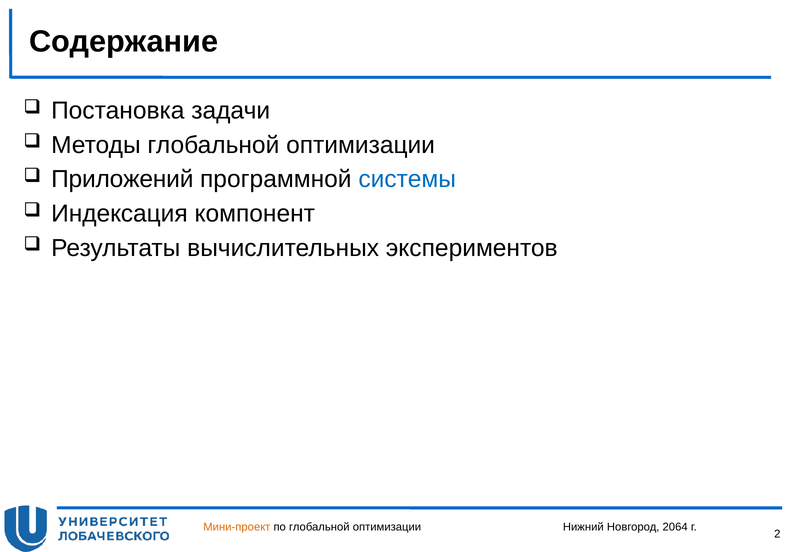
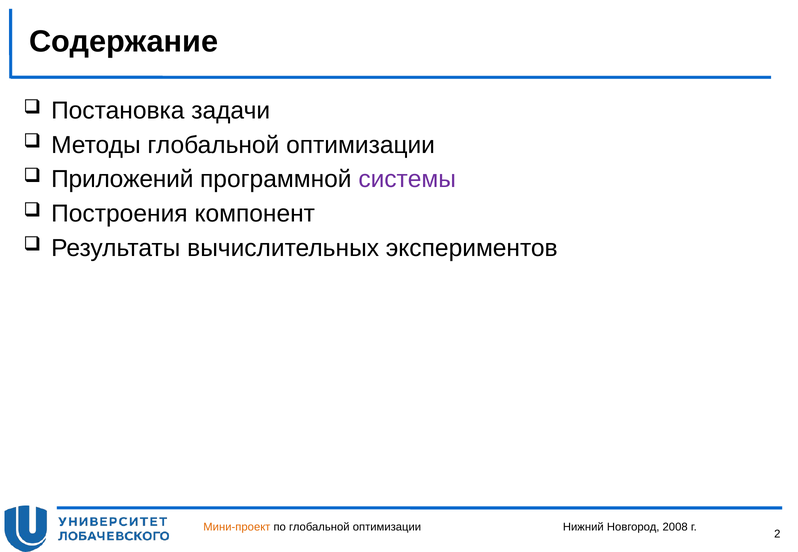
системы colour: blue -> purple (407, 179)
Индексация: Индексация -> Построения (119, 214)
2064: 2064 -> 2008 (675, 527)
